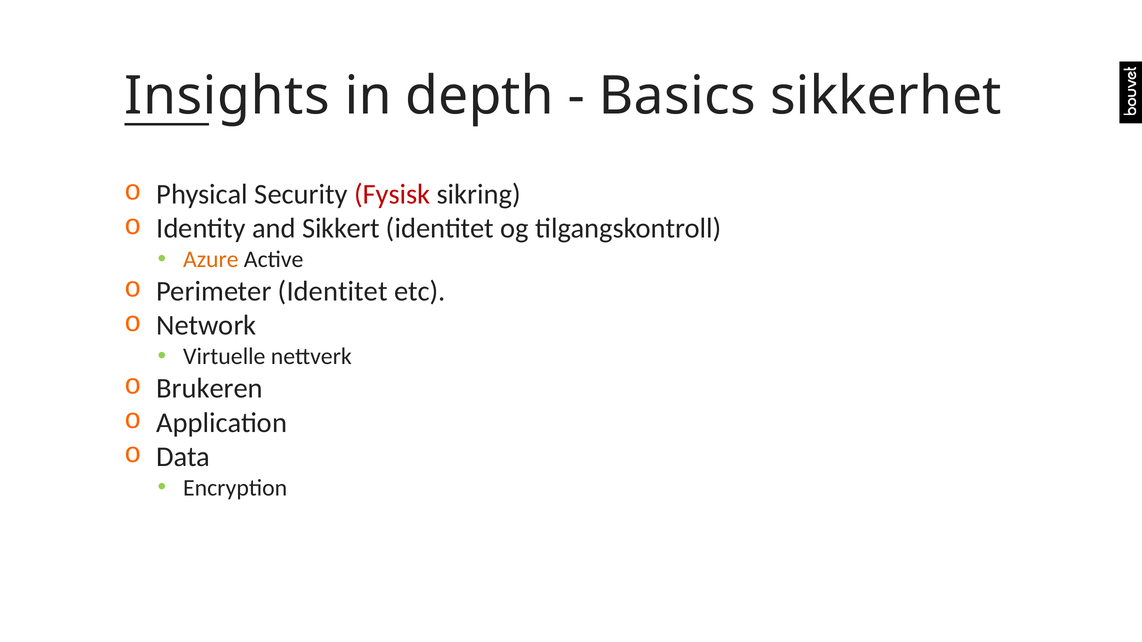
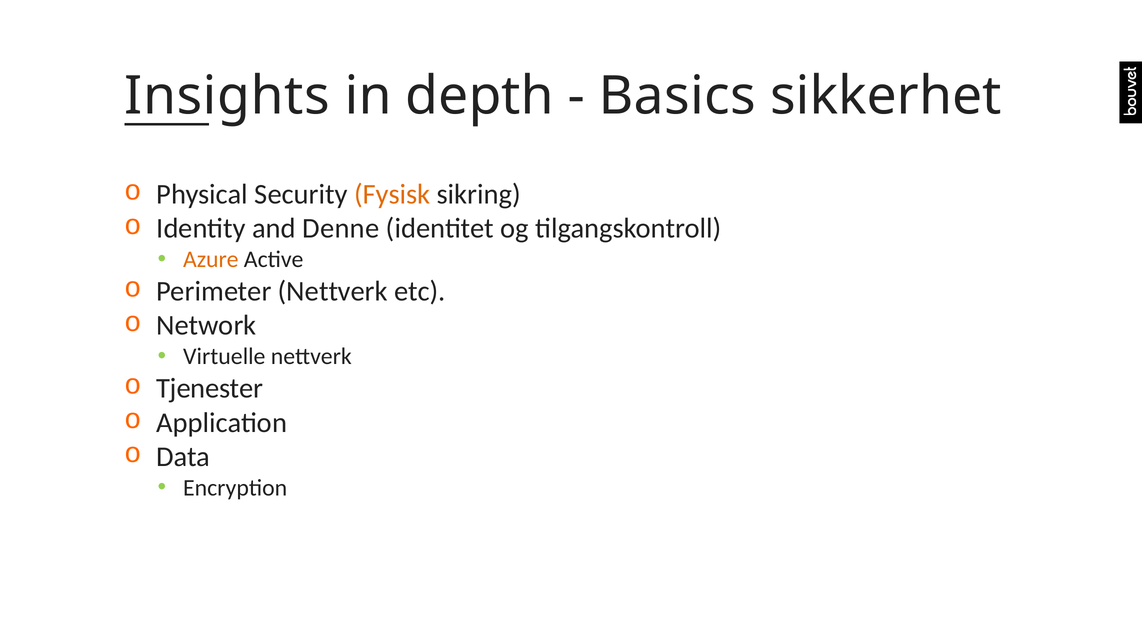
Fysisk colour: red -> orange (392, 194)
Sikkert: Sikkert -> Denne (341, 229)
Perimeter Identitet: Identitet -> Nettverk (333, 291)
Brukeren: Brukeren -> Tjenester (210, 389)
